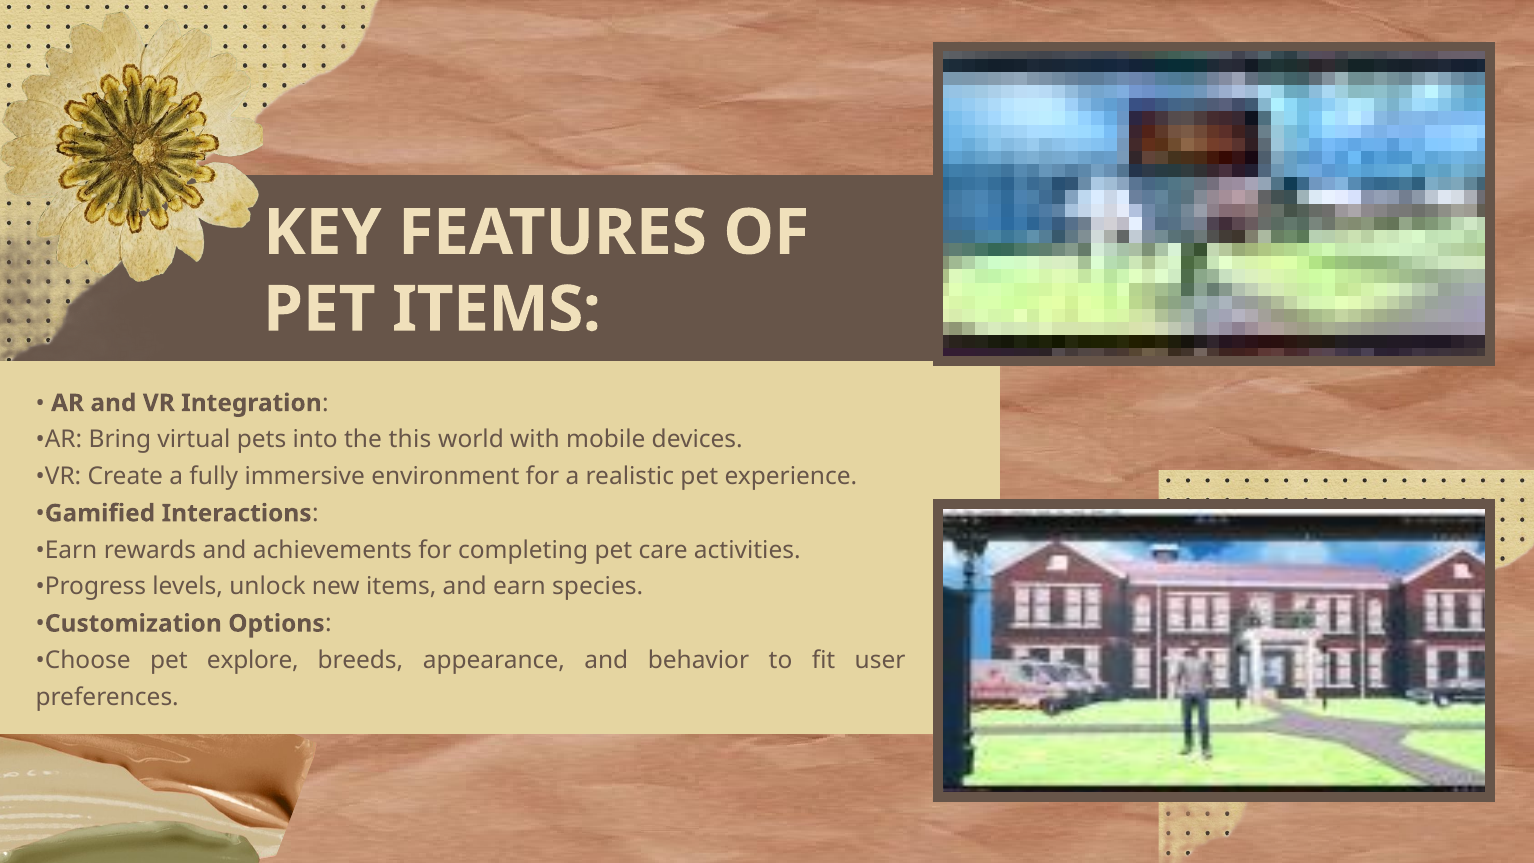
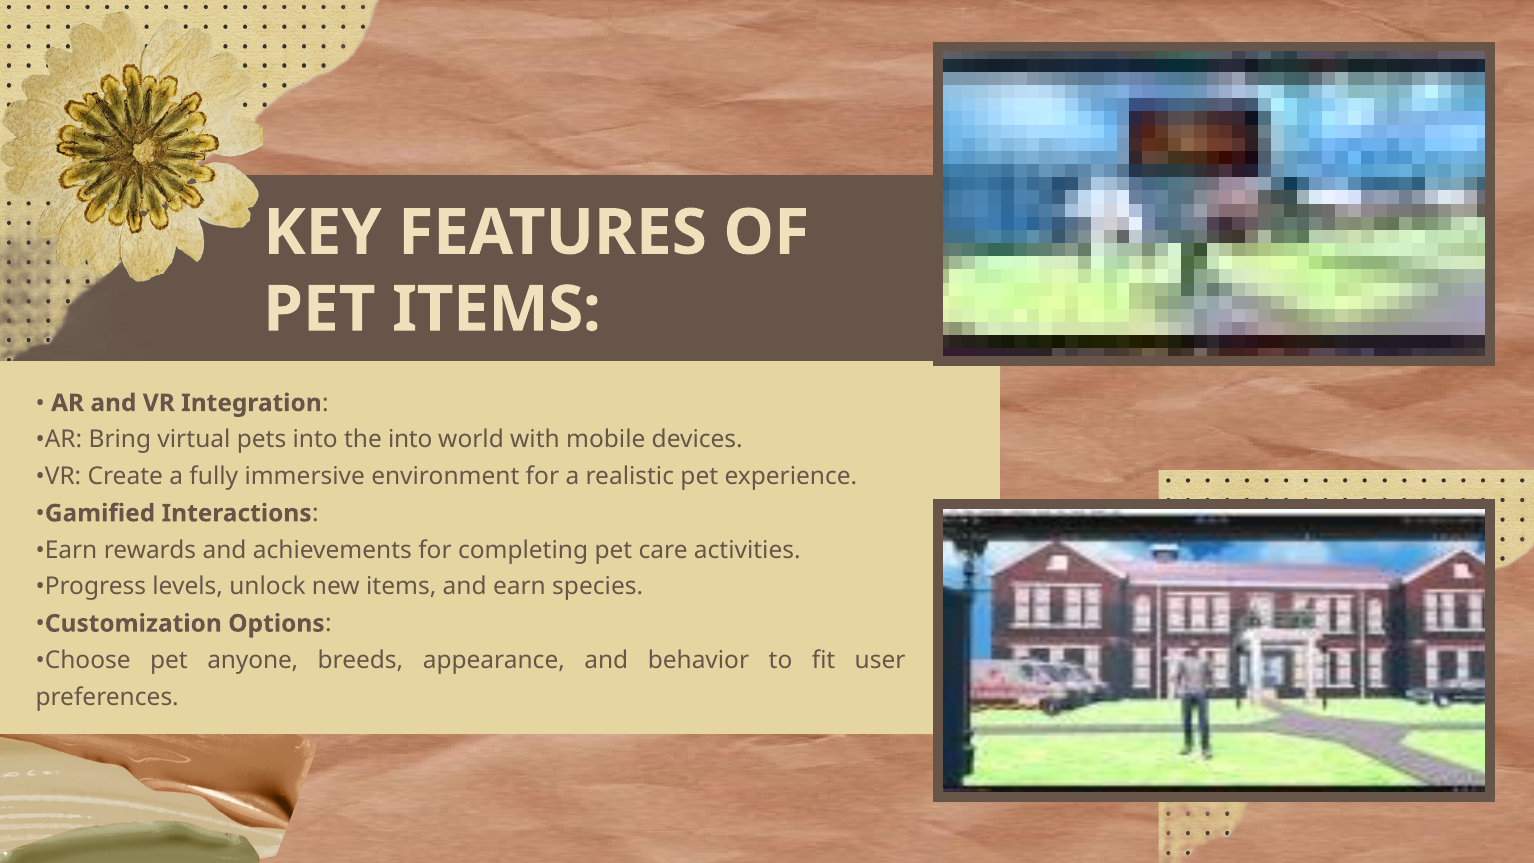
the this: this -> into (410, 440)
explore: explore -> anyone (253, 660)
